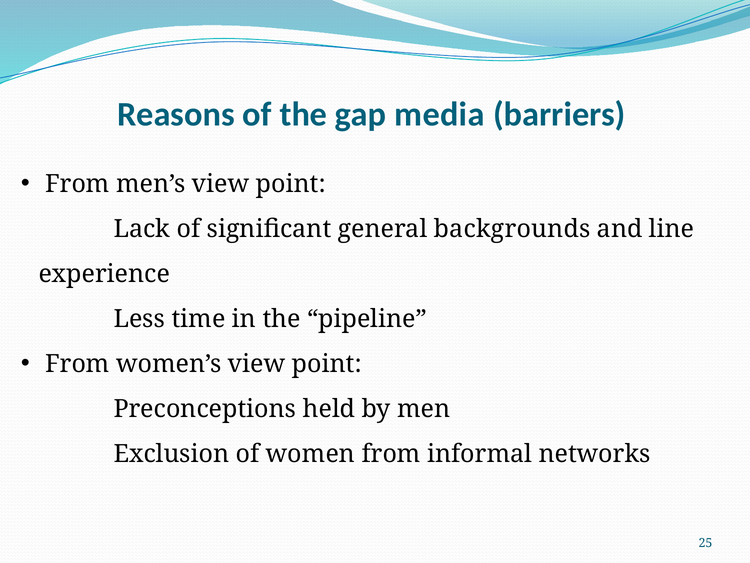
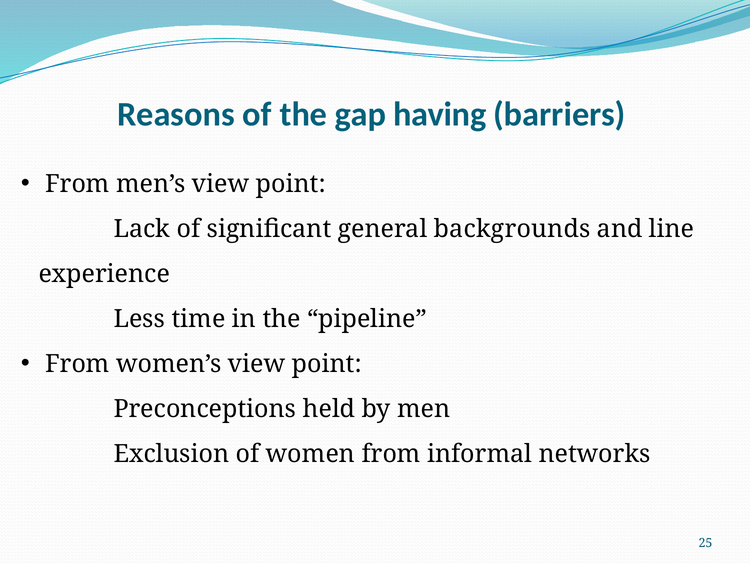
media: media -> having (440, 114)
